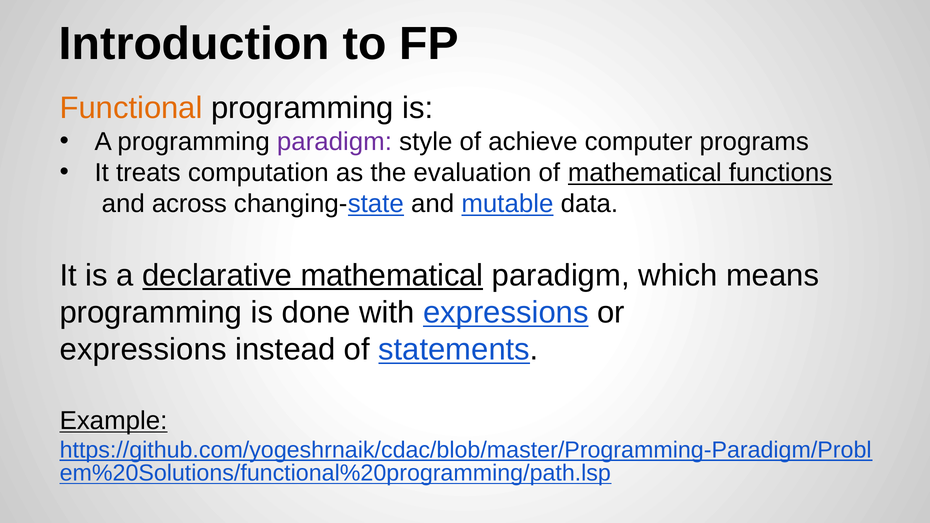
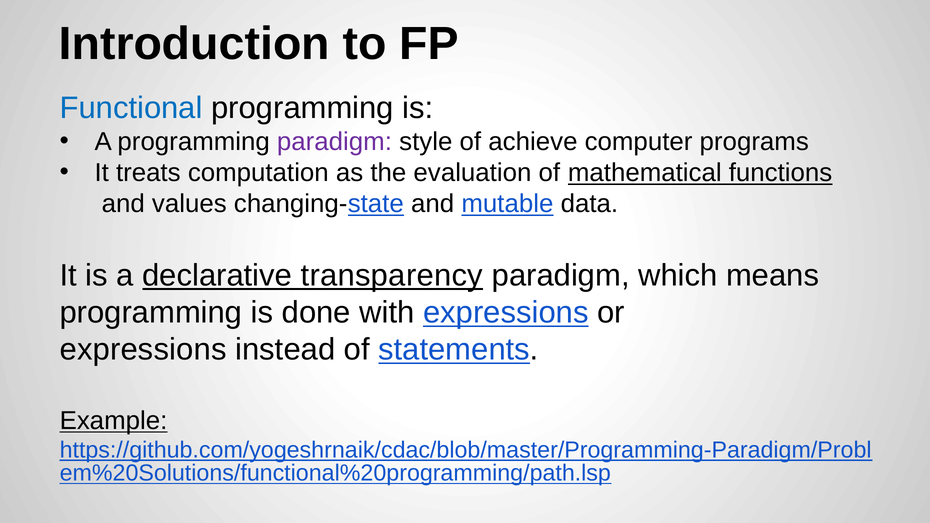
Functional colour: orange -> blue (131, 108)
across: across -> values (189, 204)
declarative mathematical: mathematical -> transparency (392, 275)
